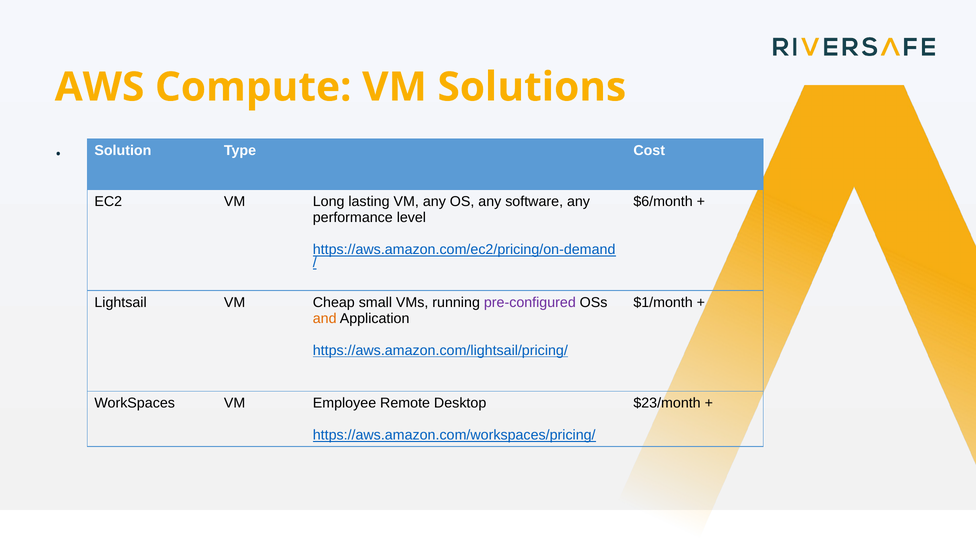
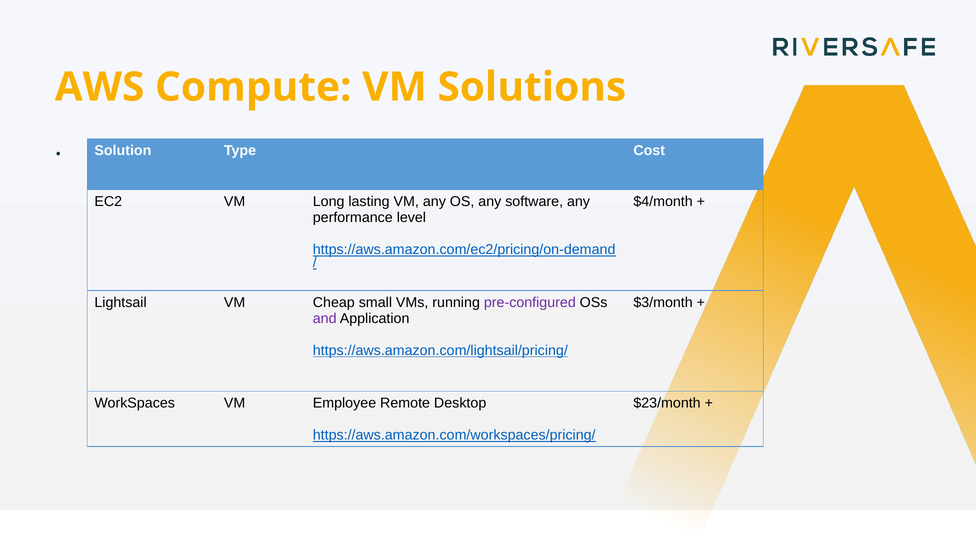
$6/month: $6/month -> $4/month (663, 202)
$1/month: $1/month -> $3/month (663, 302)
and colour: orange -> purple (325, 318)
